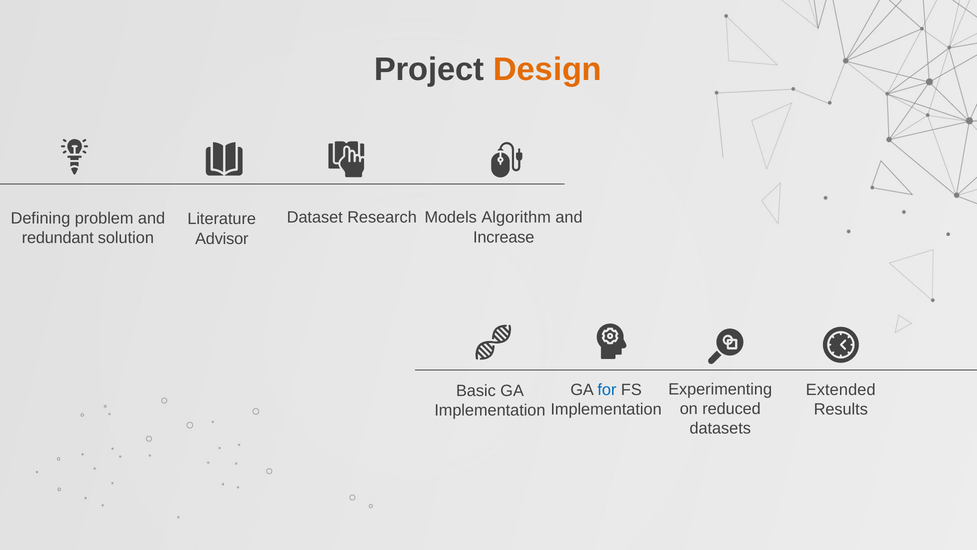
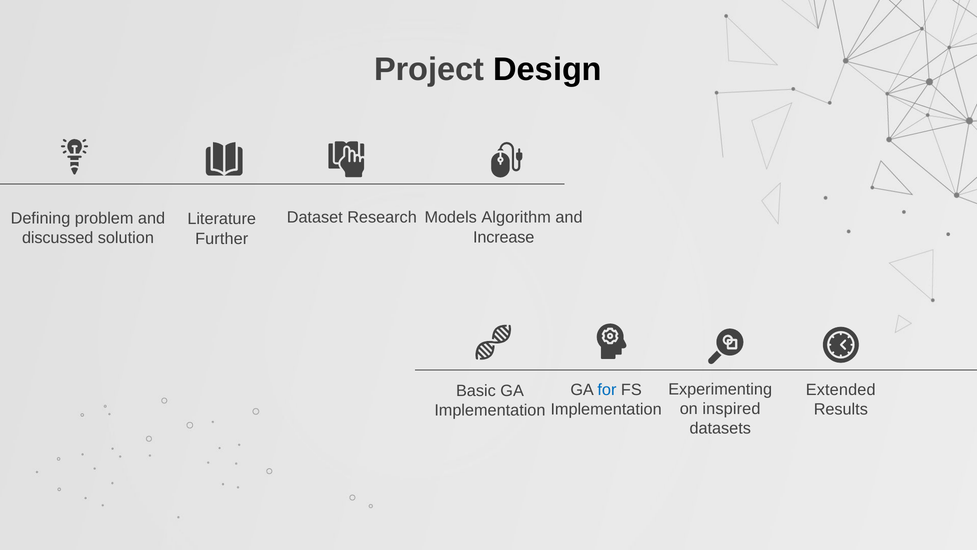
Design colour: orange -> black (548, 69)
redundant: redundant -> discussed (58, 238)
Advisor: Advisor -> Further (222, 238)
reduced: reduced -> inspired (731, 409)
